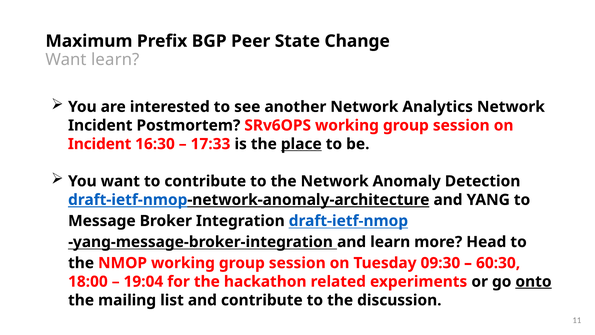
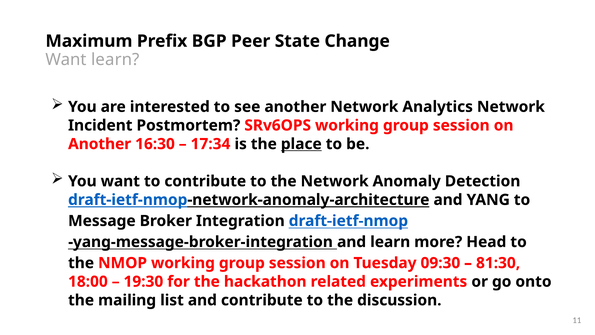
Incident: Incident -> Another (100, 144)
17:33: 17:33 -> 17:34 (210, 144)
60:30: 60:30 -> 81:30 (498, 263)
19:04: 19:04 -> 19:30 (143, 281)
onto underline: present -> none (533, 281)
